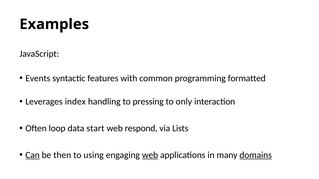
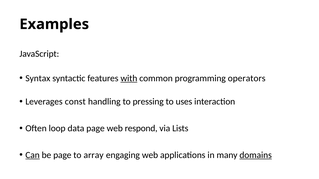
Events: Events -> Syntax (38, 78)
with underline: none -> present (129, 78)
formatted: formatted -> operators (247, 78)
index: index -> const (75, 102)
only: only -> uses (184, 102)
data start: start -> page (96, 129)
be then: then -> page (62, 155)
using: using -> array (94, 155)
web underline: present -> none (150, 155)
